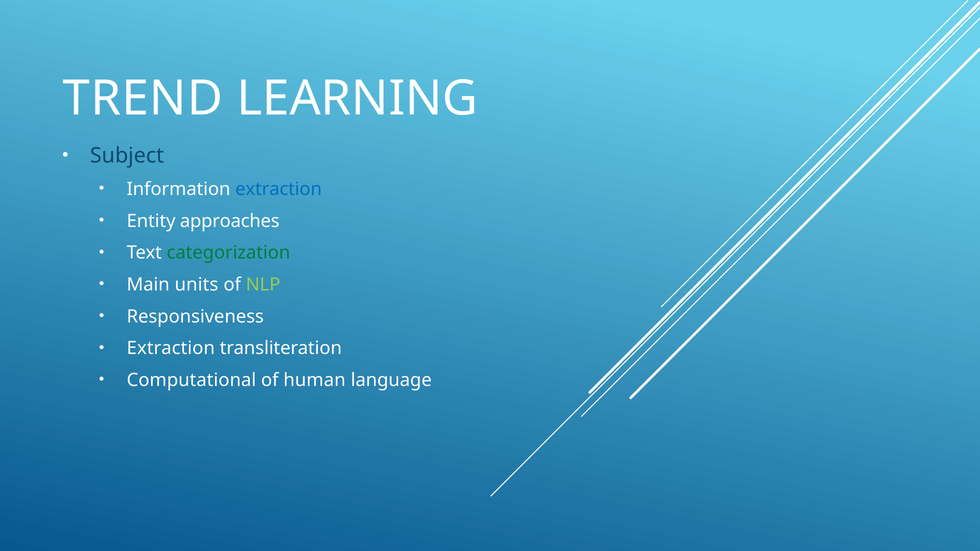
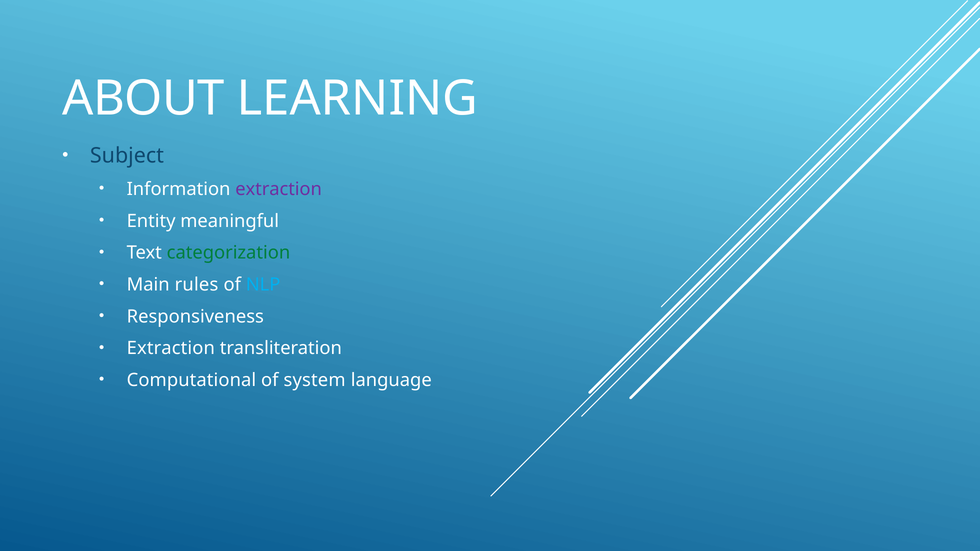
TREND: TREND -> ABOUT (143, 99)
extraction colour: blue -> purple (279, 189)
approaches: approaches -> meaningful (230, 221)
units: units -> rules (197, 285)
NLP colour: light green -> light blue (263, 285)
human: human -> system (315, 380)
